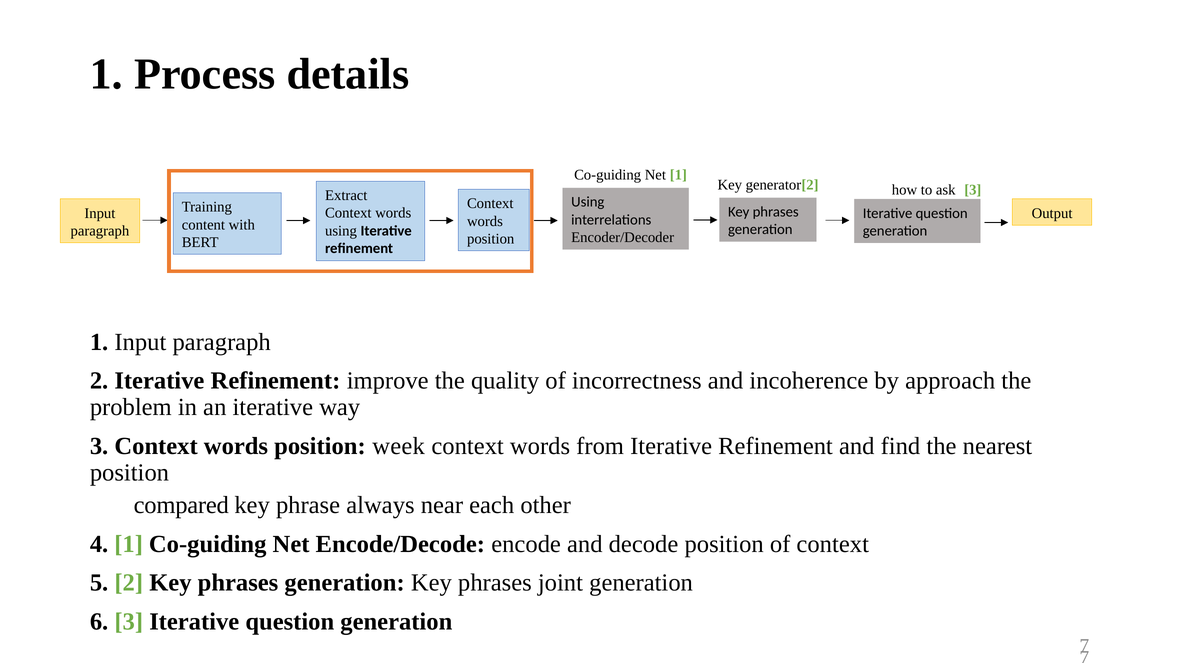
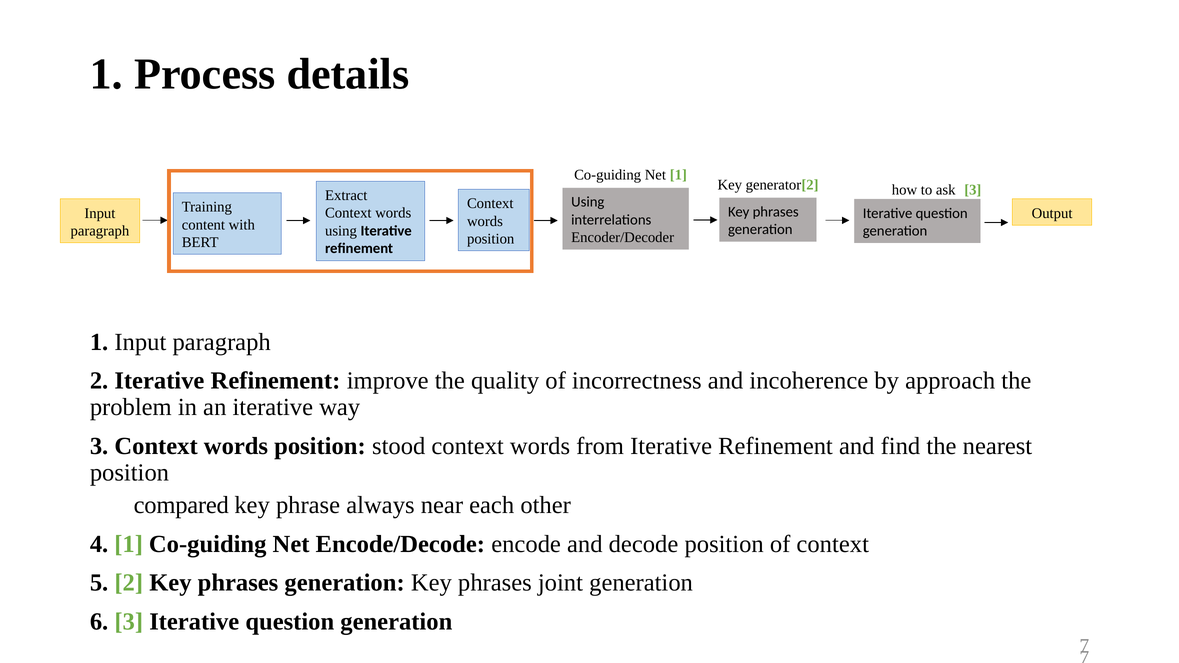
week: week -> stood (399, 446)
